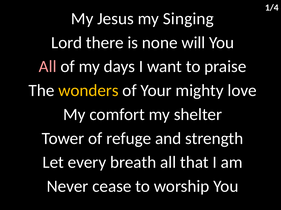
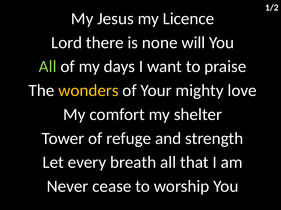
1/4: 1/4 -> 1/2 (272, 8)
Singing: Singing -> Licence (188, 19)
All colour: pink -> light green (48, 67)
